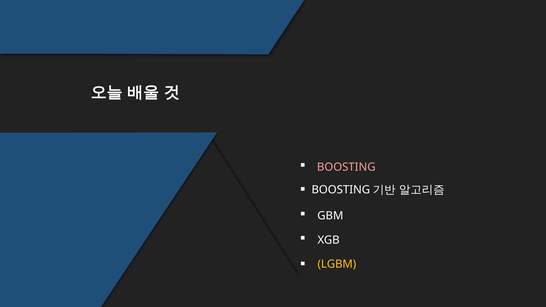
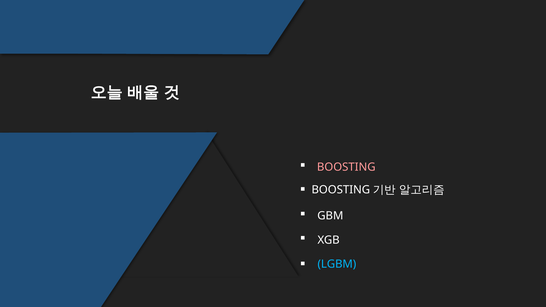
LGBM colour: yellow -> light blue (337, 264)
